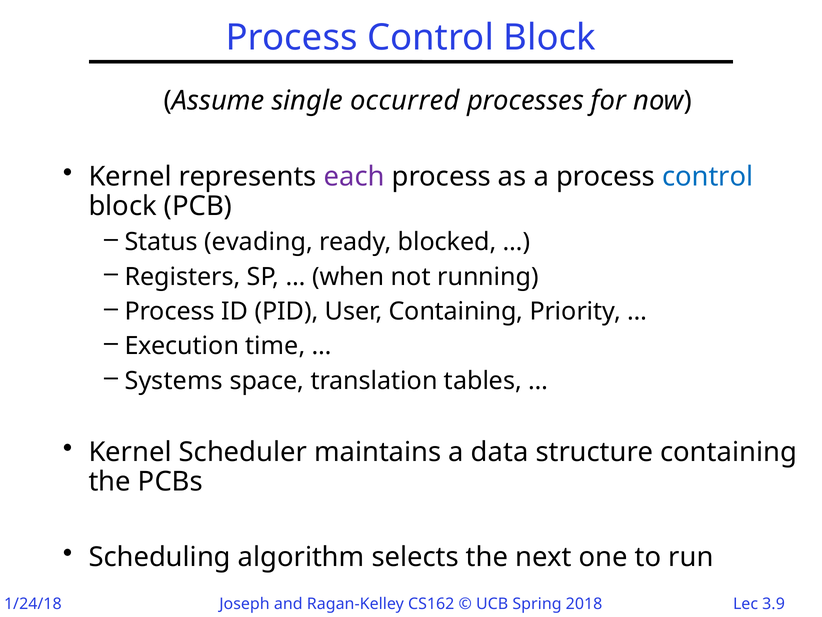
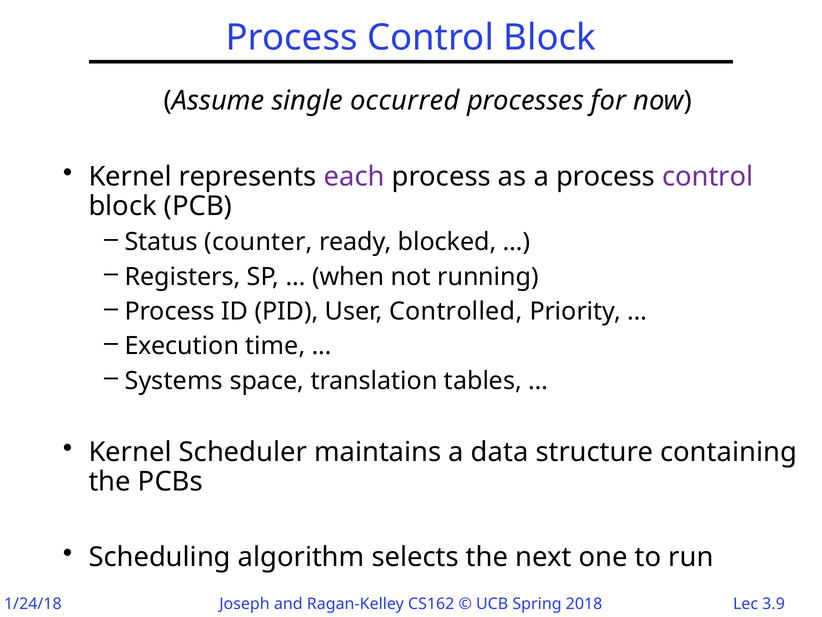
control colour: blue -> purple (708, 176)
evading: evading -> counter (258, 242)
User Containing: Containing -> Controlled (456, 311)
